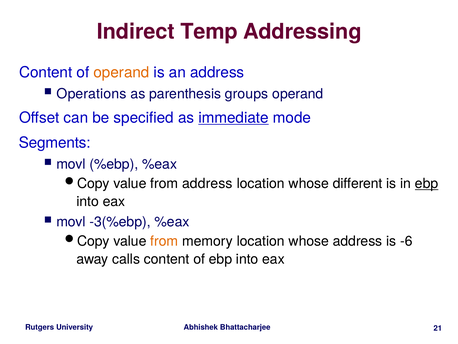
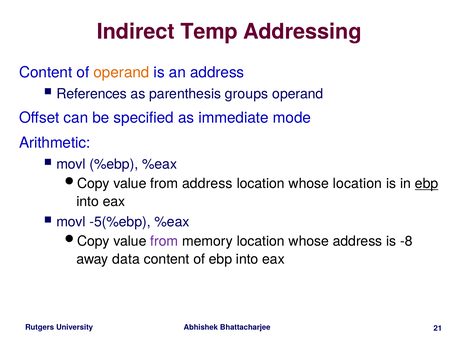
Operations: Operations -> References (92, 94)
immediate underline: present -> none (234, 118)
Segments: Segments -> Arithmetic (55, 143)
whose different: different -> location (357, 183)
-3(%ebp: -3(%ebp -> -5(%ebp (120, 222)
from colour: orange -> purple (164, 241)
-6: -6 -> -8 (406, 241)
calls: calls -> data (126, 259)
